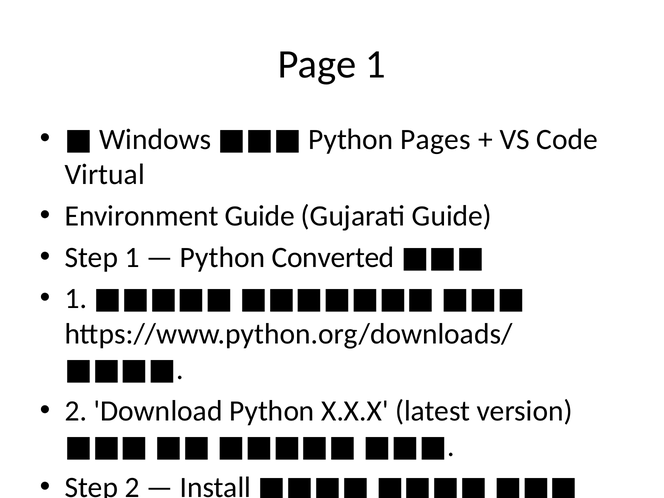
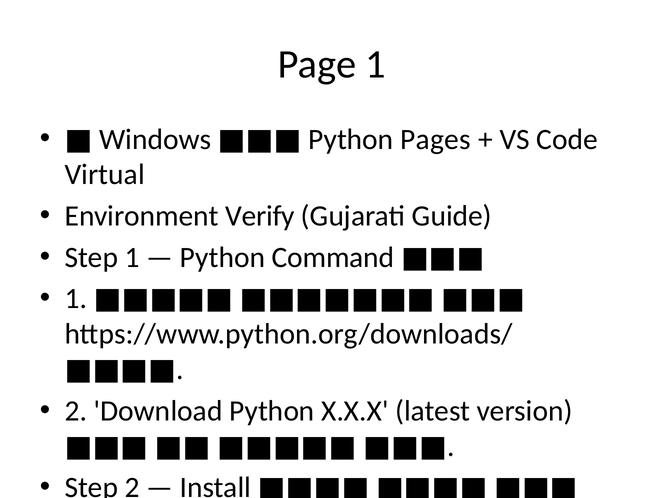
Environment Guide: Guide -> Verify (260, 216)
Python Converted: Converted -> Command (333, 257)
